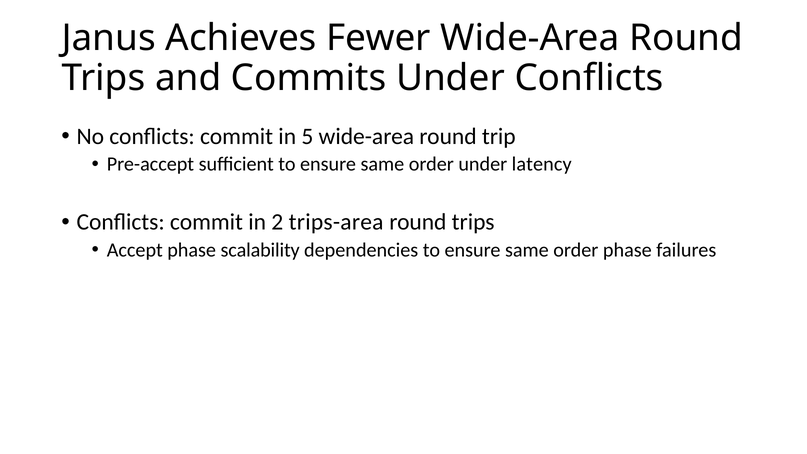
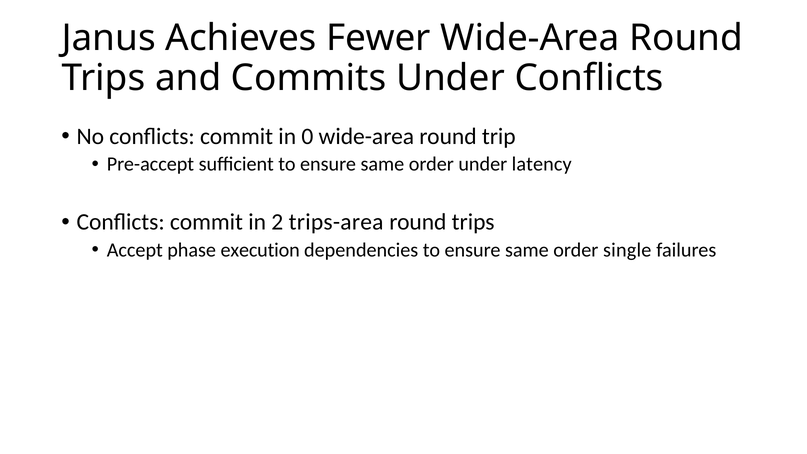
5: 5 -> 0 (307, 136)
scalability: scalability -> execution (260, 250)
order phase: phase -> single (627, 250)
